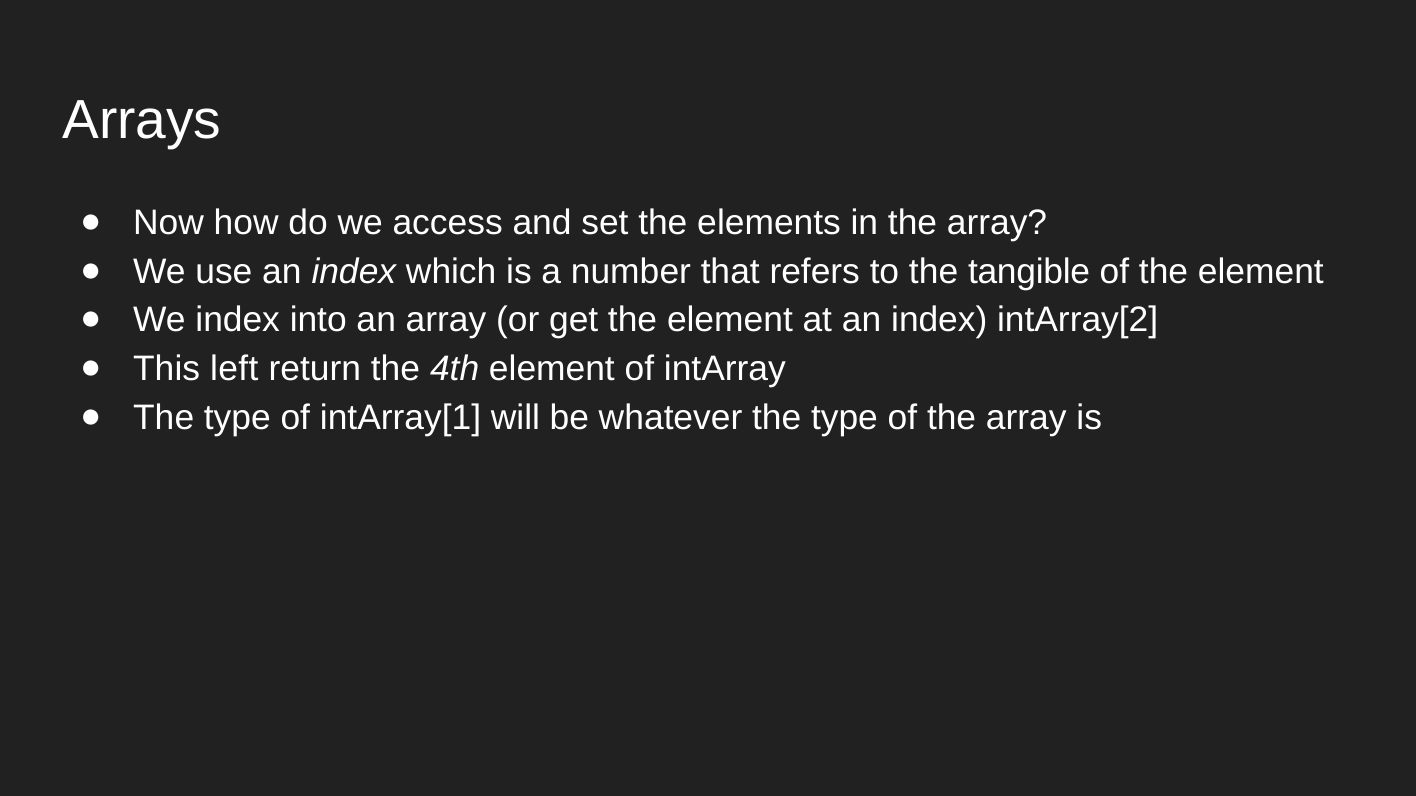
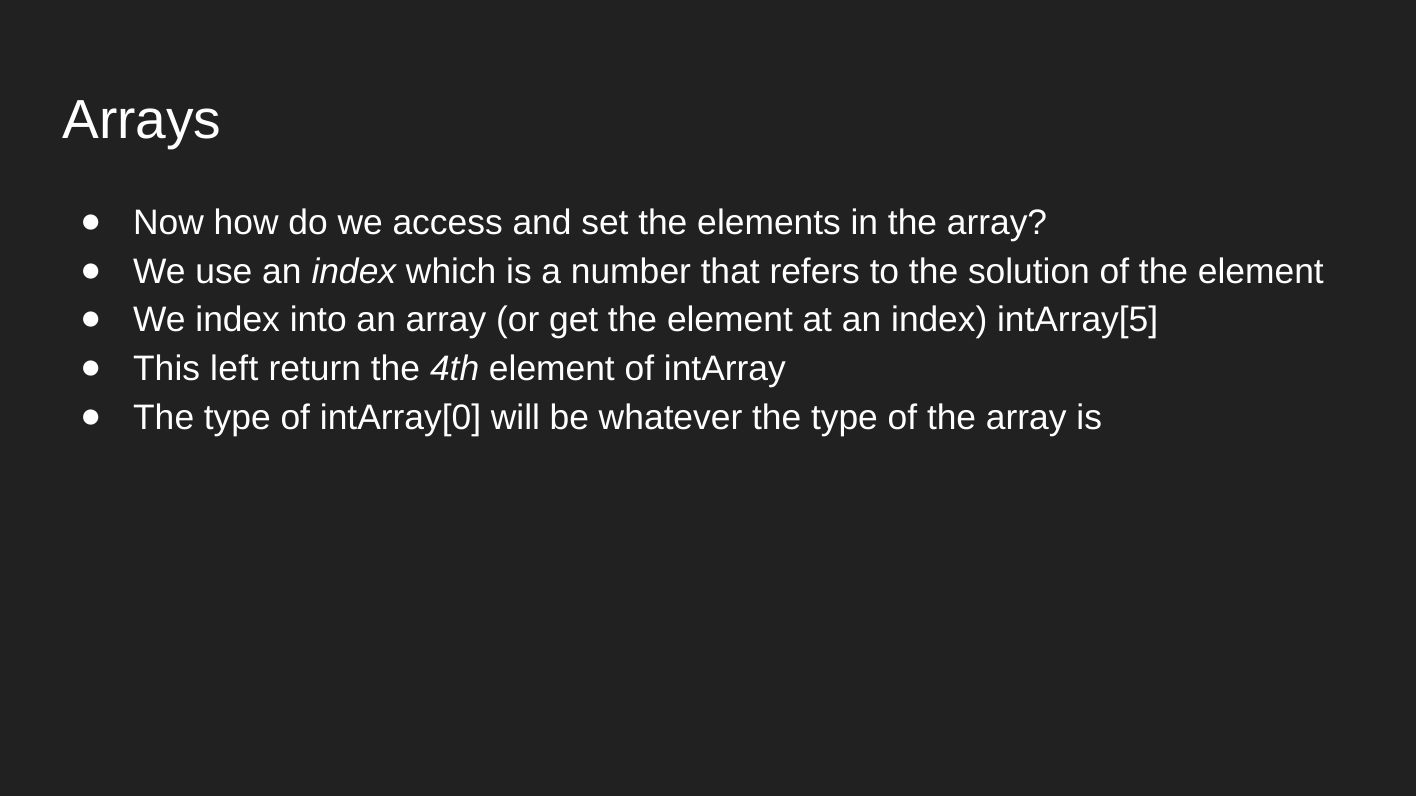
tangible: tangible -> solution (1029, 272)
intArray[2: intArray[2 -> intArray[5 (1078, 320)
intArray[1: intArray[1 -> intArray[0 (401, 418)
